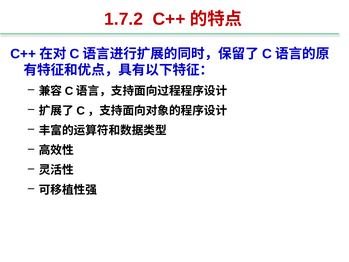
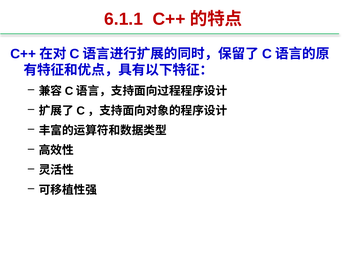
1.7.2: 1.7.2 -> 6.1.1 (124, 19)
